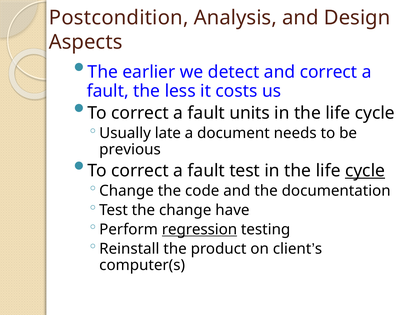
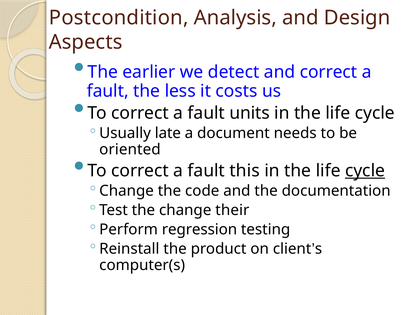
previous: previous -> oriented (130, 149)
fault test: test -> this (245, 170)
have: have -> their (232, 210)
regression underline: present -> none (200, 229)
